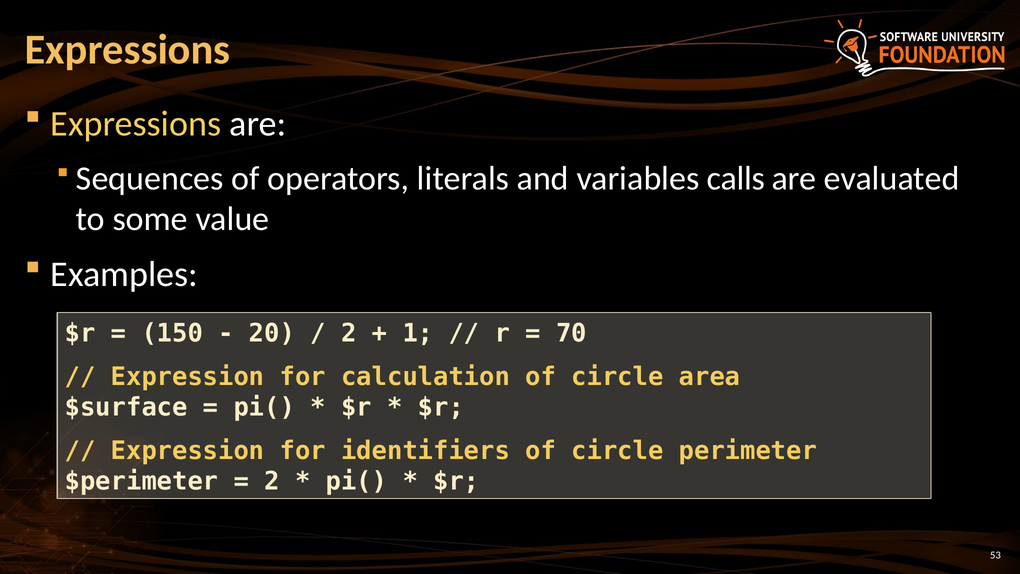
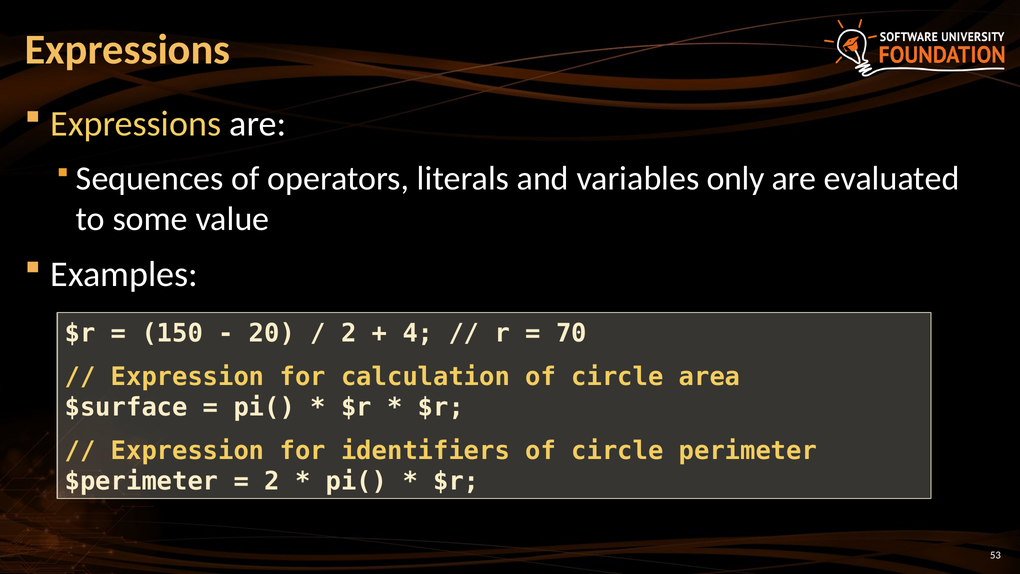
calls: calls -> only (736, 178)
1: 1 -> 4 (418, 333)
